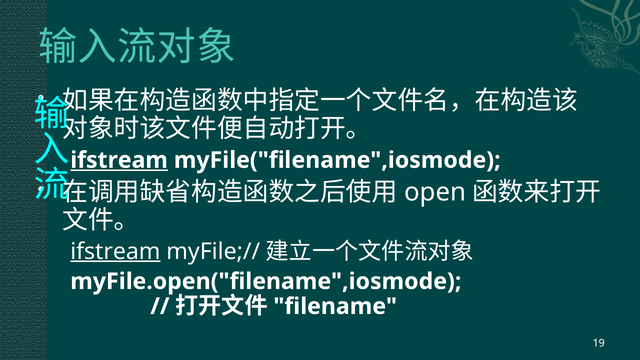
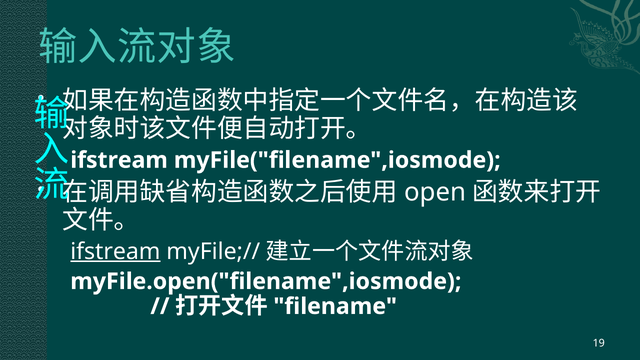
ifstream underline: present -> none (119, 160)
